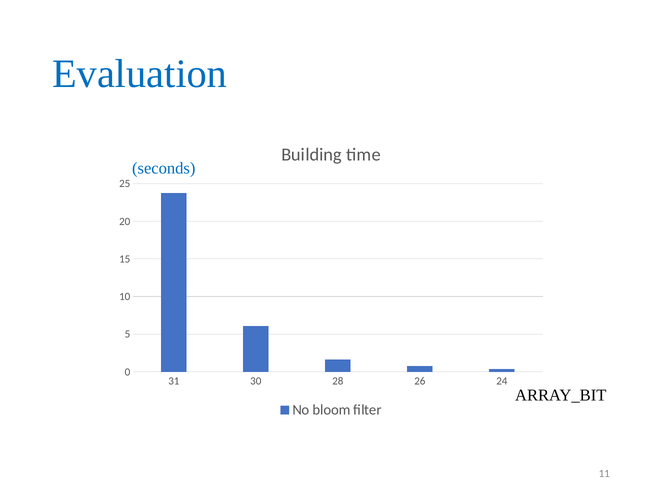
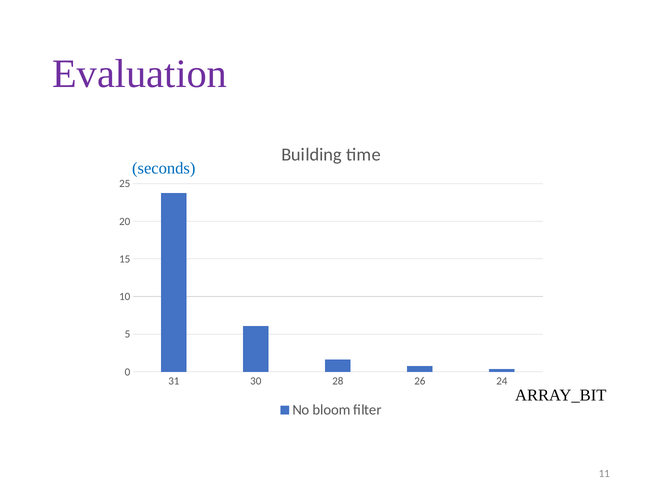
Evaluation colour: blue -> purple (140, 74)
